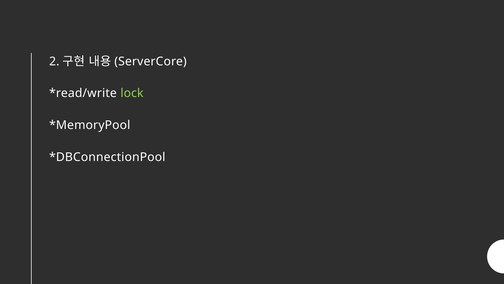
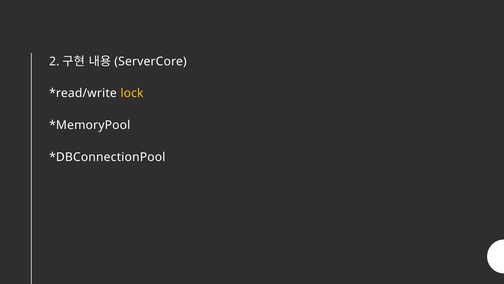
lock colour: light green -> yellow (132, 93)
